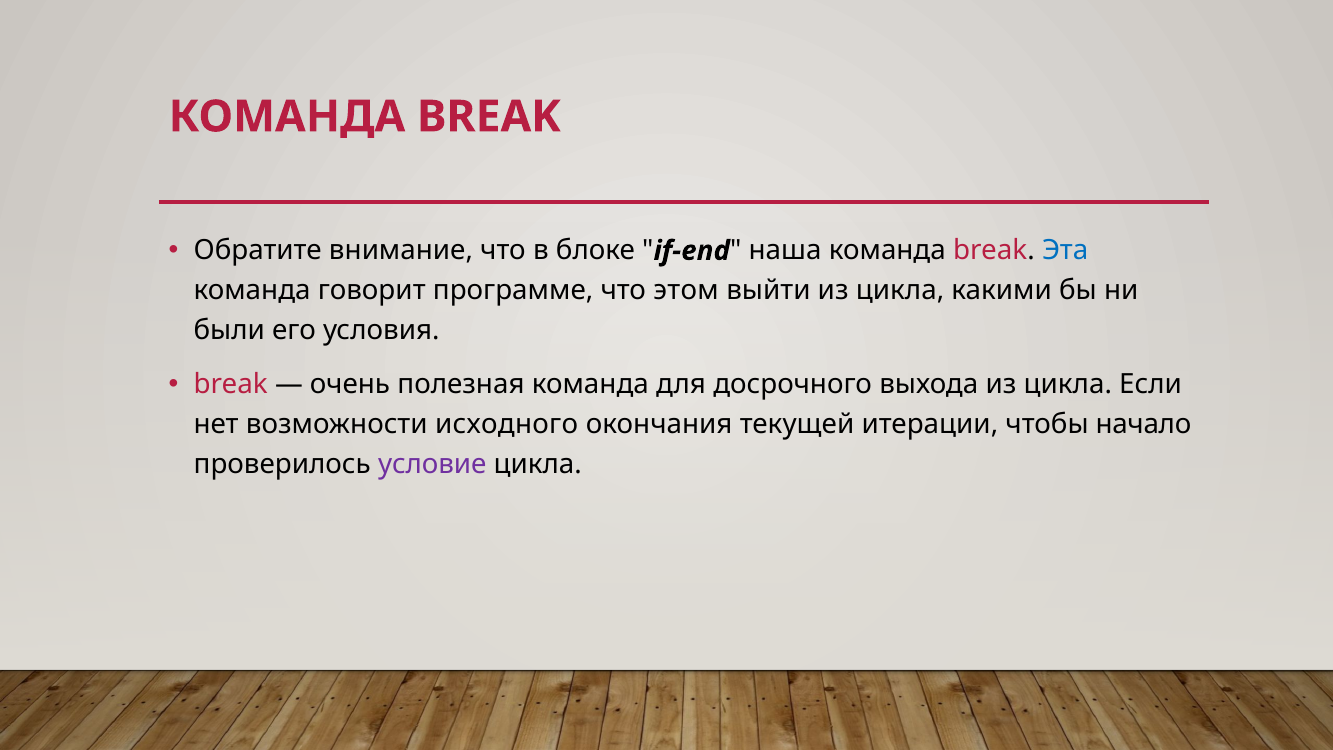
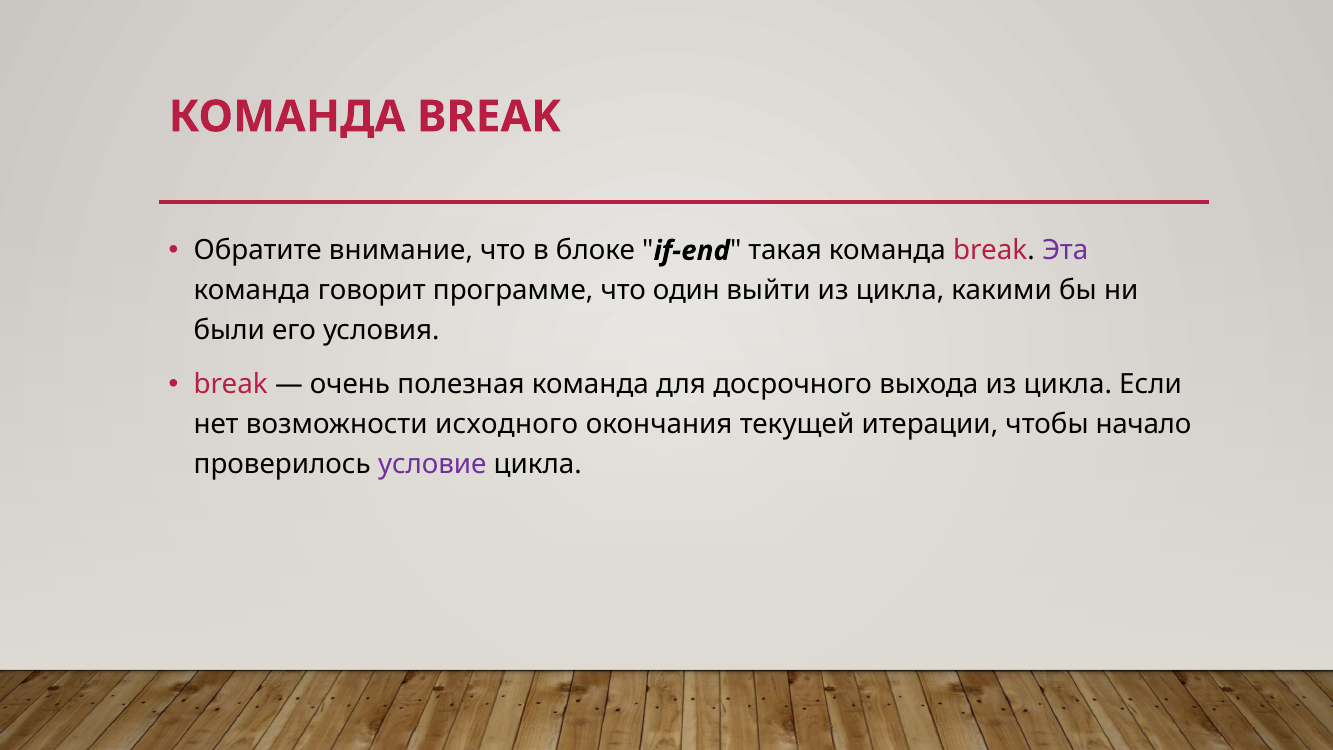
наша: наша -> такая (785, 251)
Эта colour: blue -> purple (1065, 251)
этом: этом -> один (686, 291)
